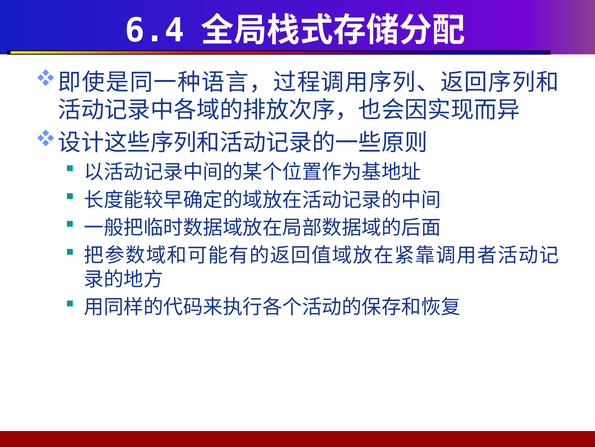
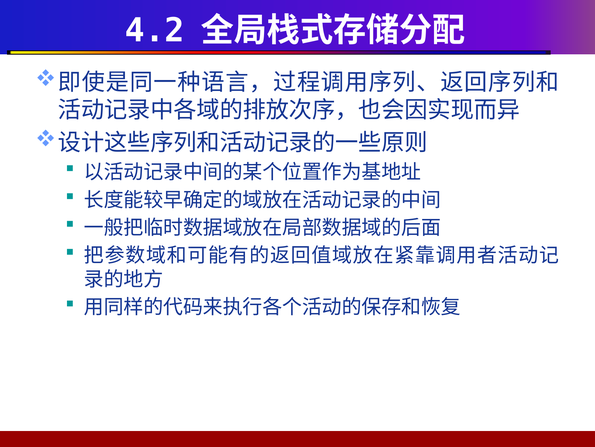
6.4: 6.4 -> 4.2 (155, 31)
